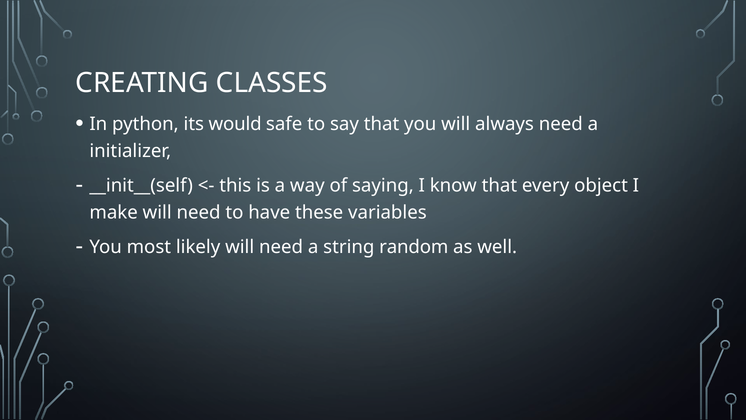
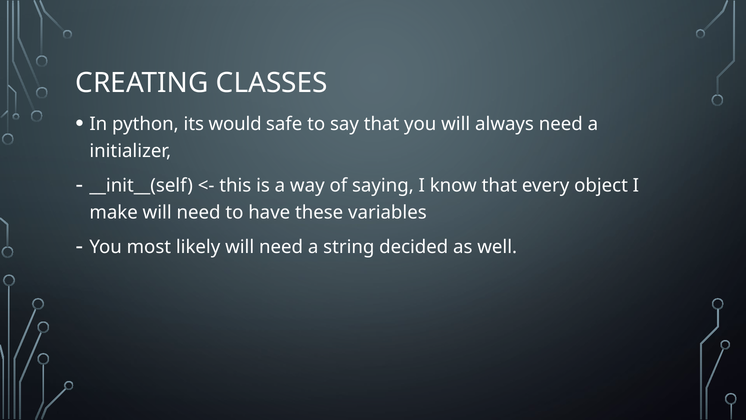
random: random -> decided (414, 247)
